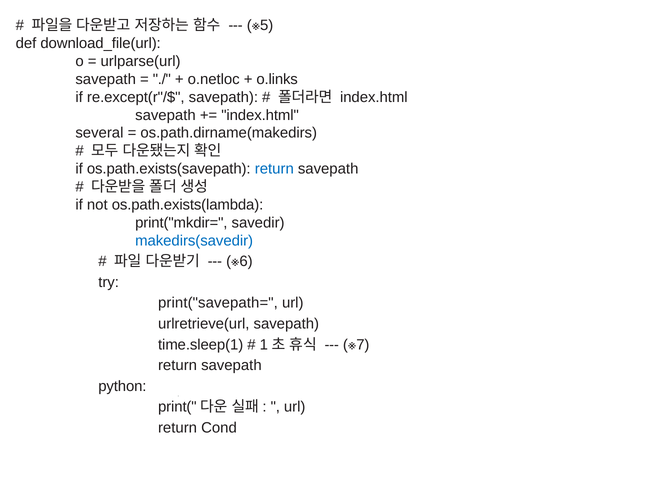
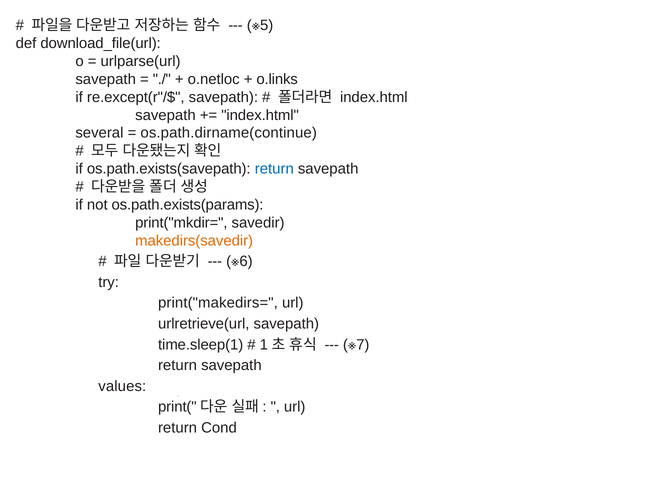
os.path.dirname(makedirs: os.path.dirname(makedirs -> os.path.dirname(continue (229, 133)
os.path.exists(lambda: os.path.exists(lambda -> os.path.exists(params (188, 205)
makedirs(savedir colour: blue -> orange (194, 240)
print("savepath=: print("savepath= -> print("makedirs= (218, 303)
python: python -> values (122, 386)
